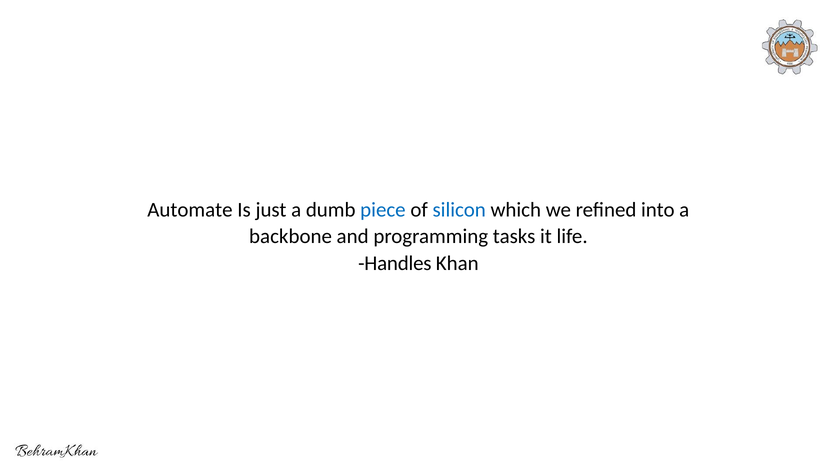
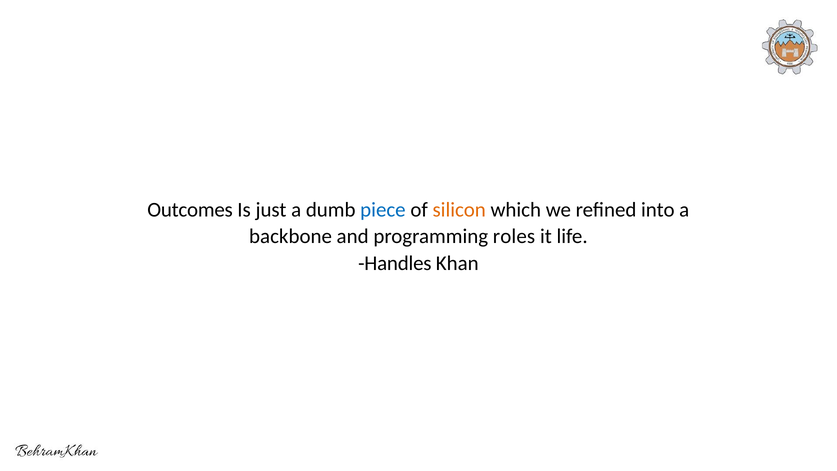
Automate: Automate -> Outcomes (190, 210)
silicon colour: blue -> orange (459, 210)
tasks: tasks -> roles (514, 236)
